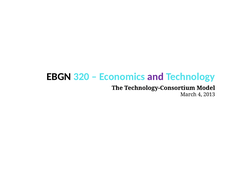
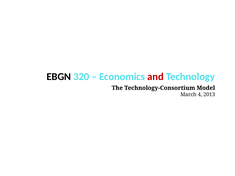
and colour: purple -> red (156, 77)
